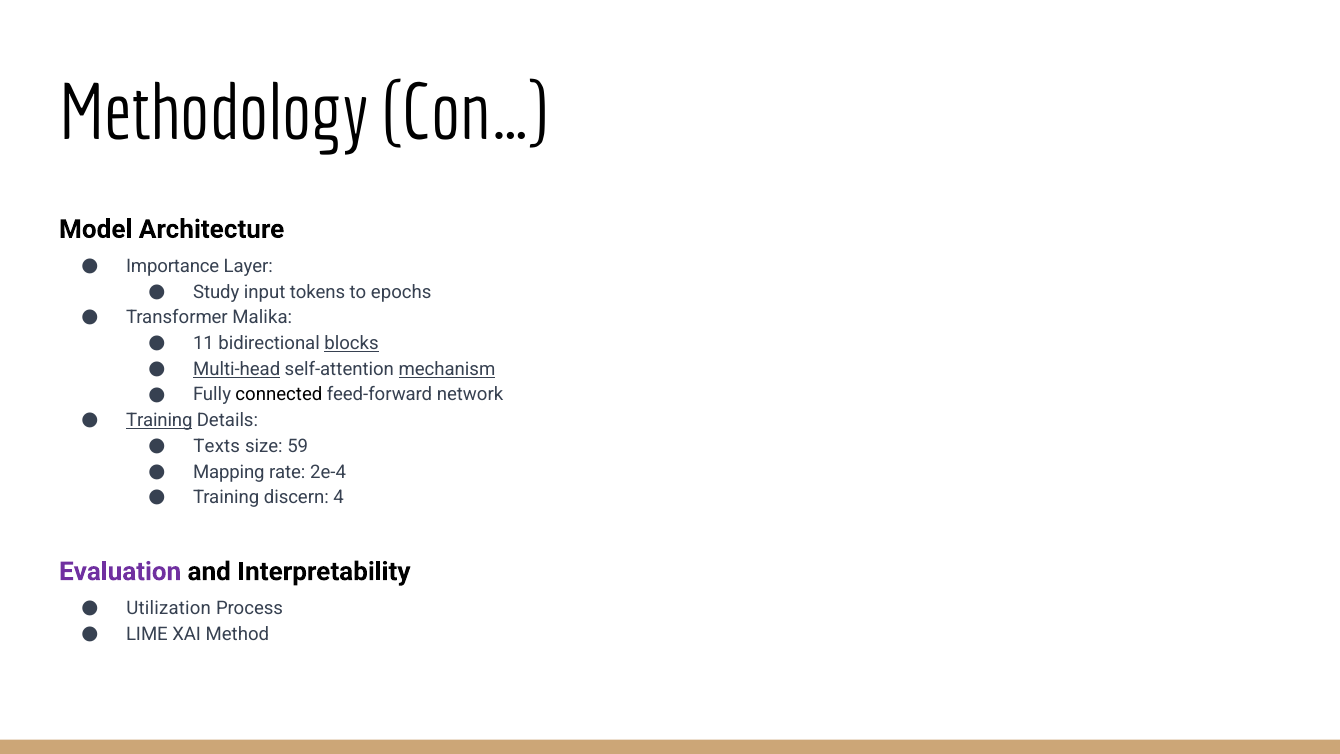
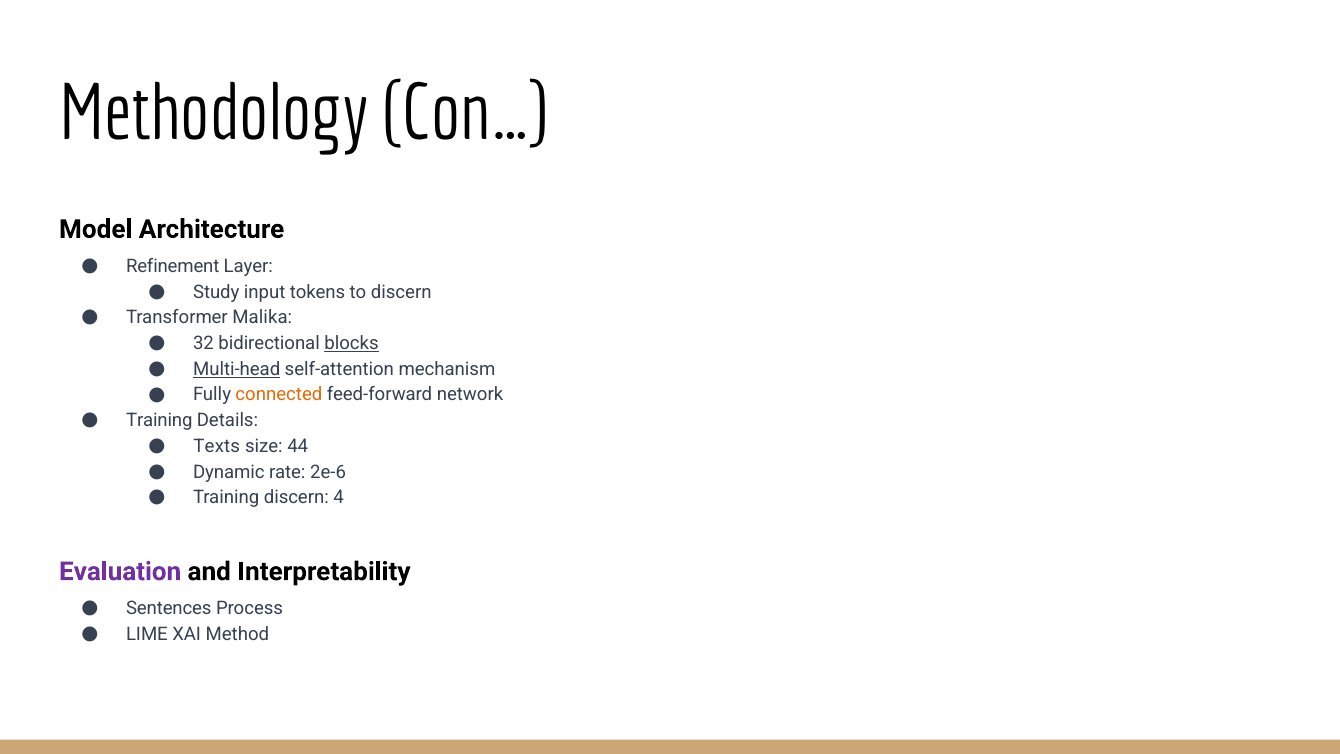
Importance: Importance -> Refinement (173, 266)
to epochs: epochs -> discern (401, 292)
11: 11 -> 32 (204, 343)
mechanism underline: present -> none (447, 369)
connected colour: black -> orange (279, 395)
Training underline: present -> none (159, 420)
59: 59 -> 44 (298, 446)
Mapping: Mapping -> Dynamic (229, 472)
2e-4: 2e-4 -> 2e-6 (328, 472)
Utilization: Utilization -> Sentences (169, 608)
